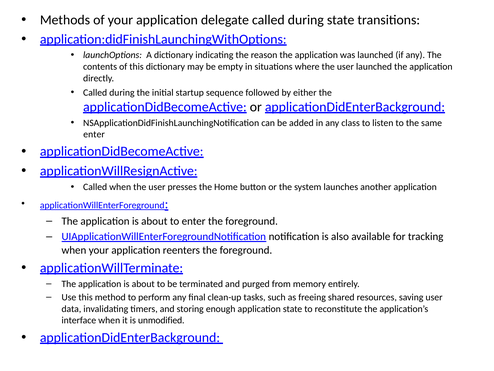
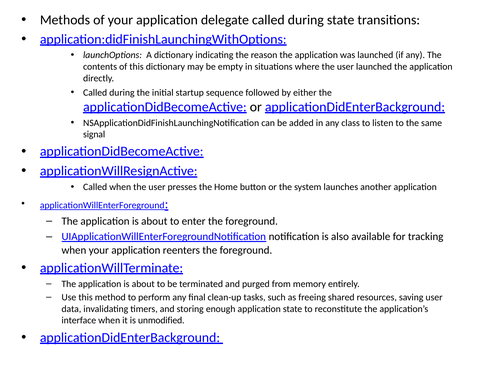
enter: enter -> signal (94, 134)
